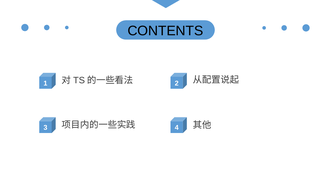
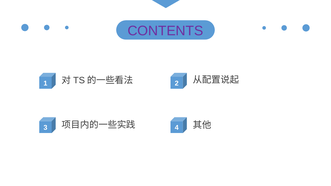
CONTENTS colour: black -> purple (165, 31)
